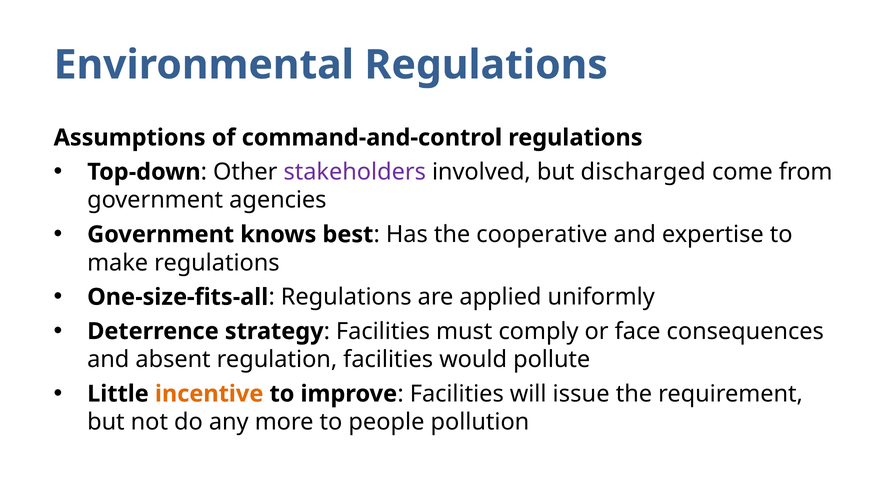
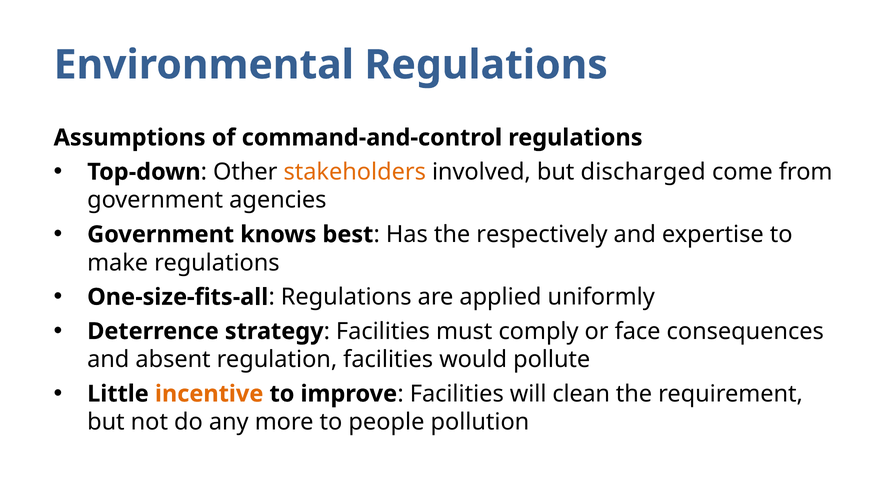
stakeholders colour: purple -> orange (355, 172)
cooperative: cooperative -> respectively (542, 234)
issue: issue -> clean (581, 394)
